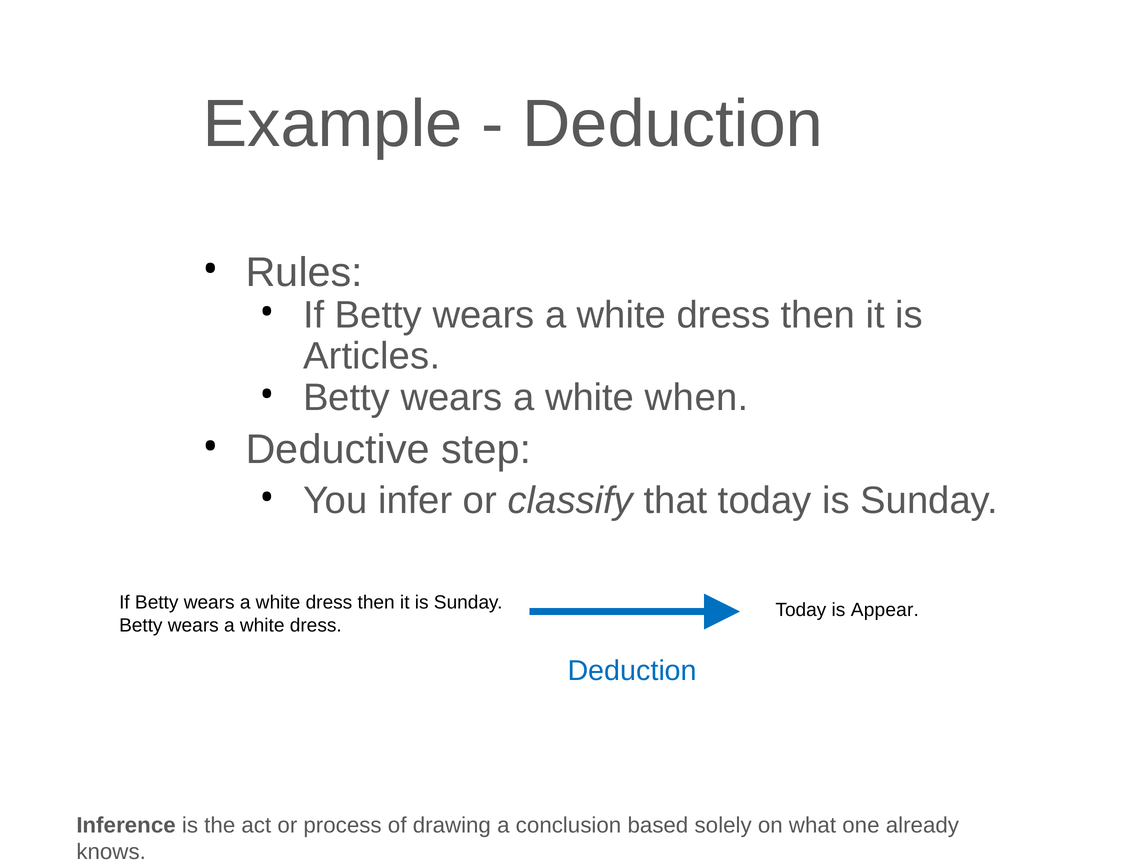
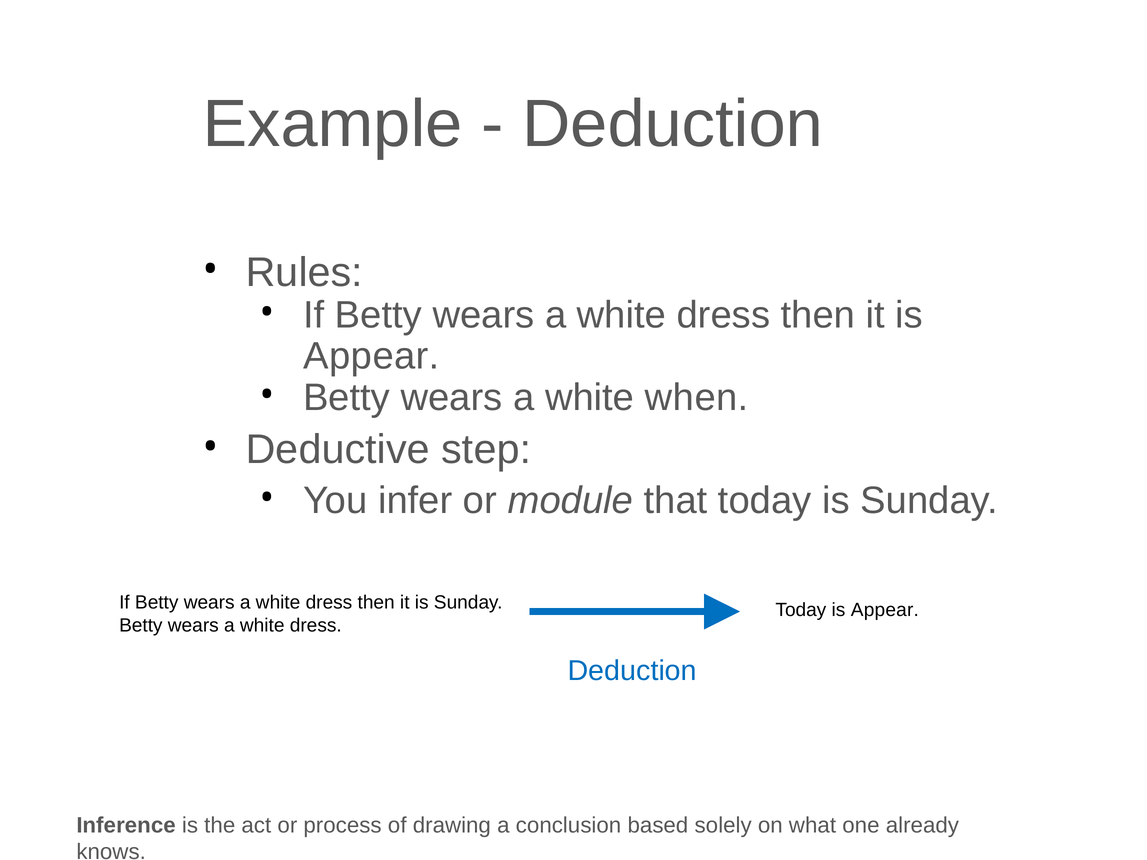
Articles: Articles -> Appear (371, 356)
classify: classify -> module (570, 501)
